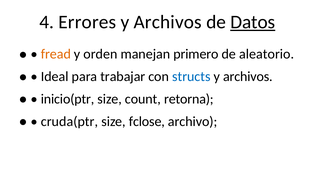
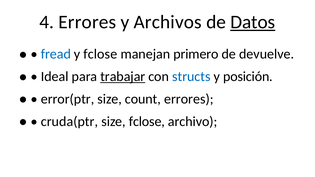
fread colour: orange -> blue (56, 54)
y orden: orden -> fclose (100, 54)
aleatorio: aleatorio -> devuelve (267, 54)
trabajar underline: none -> present (123, 77)
archivos: archivos -> posición (248, 77)
inicio(ptr: inicio(ptr -> error(ptr (68, 99)
count retorna: retorna -> errores (189, 99)
